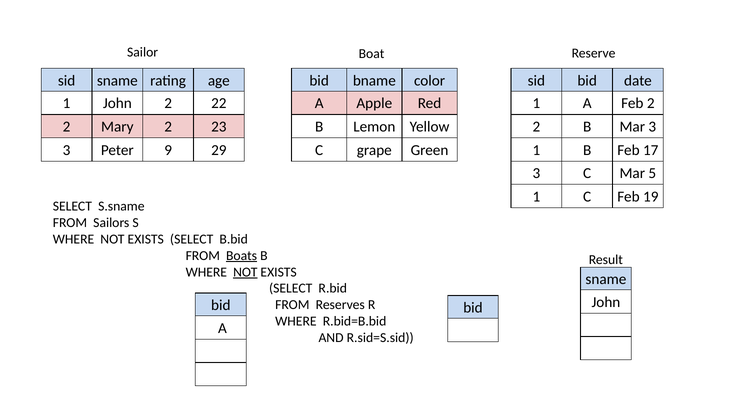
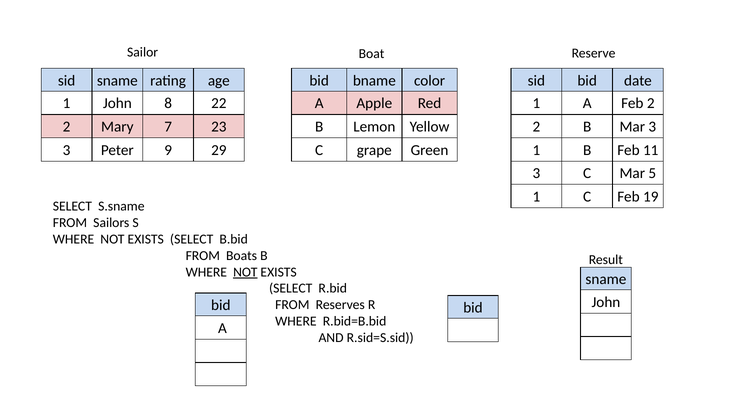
John 2: 2 -> 8 (168, 103)
Mary 2: 2 -> 7 (168, 127)
17: 17 -> 11 (651, 150)
Boats underline: present -> none (242, 256)
